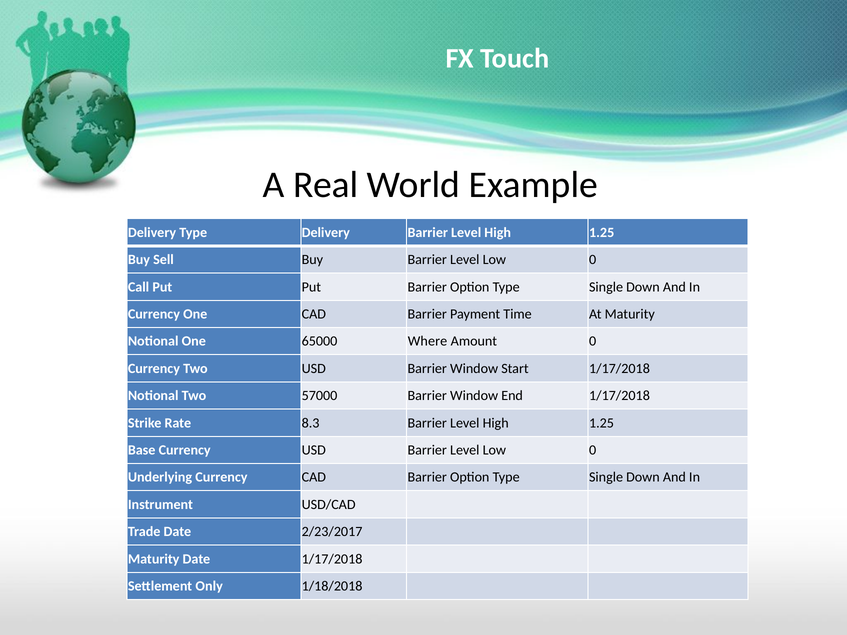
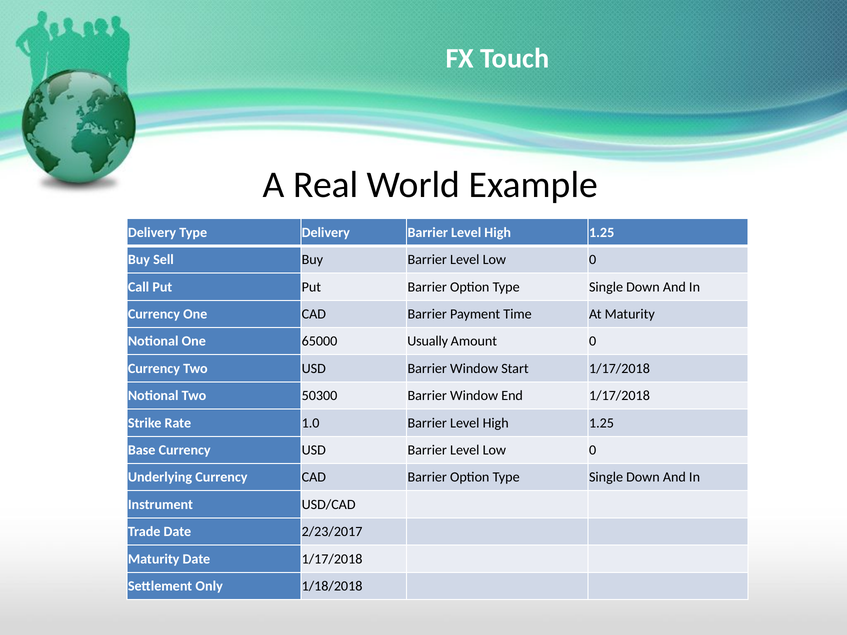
Where: Where -> Usually (428, 341)
57000: 57000 -> 50300 (319, 396)
8.3: 8.3 -> 1.0 (311, 423)
